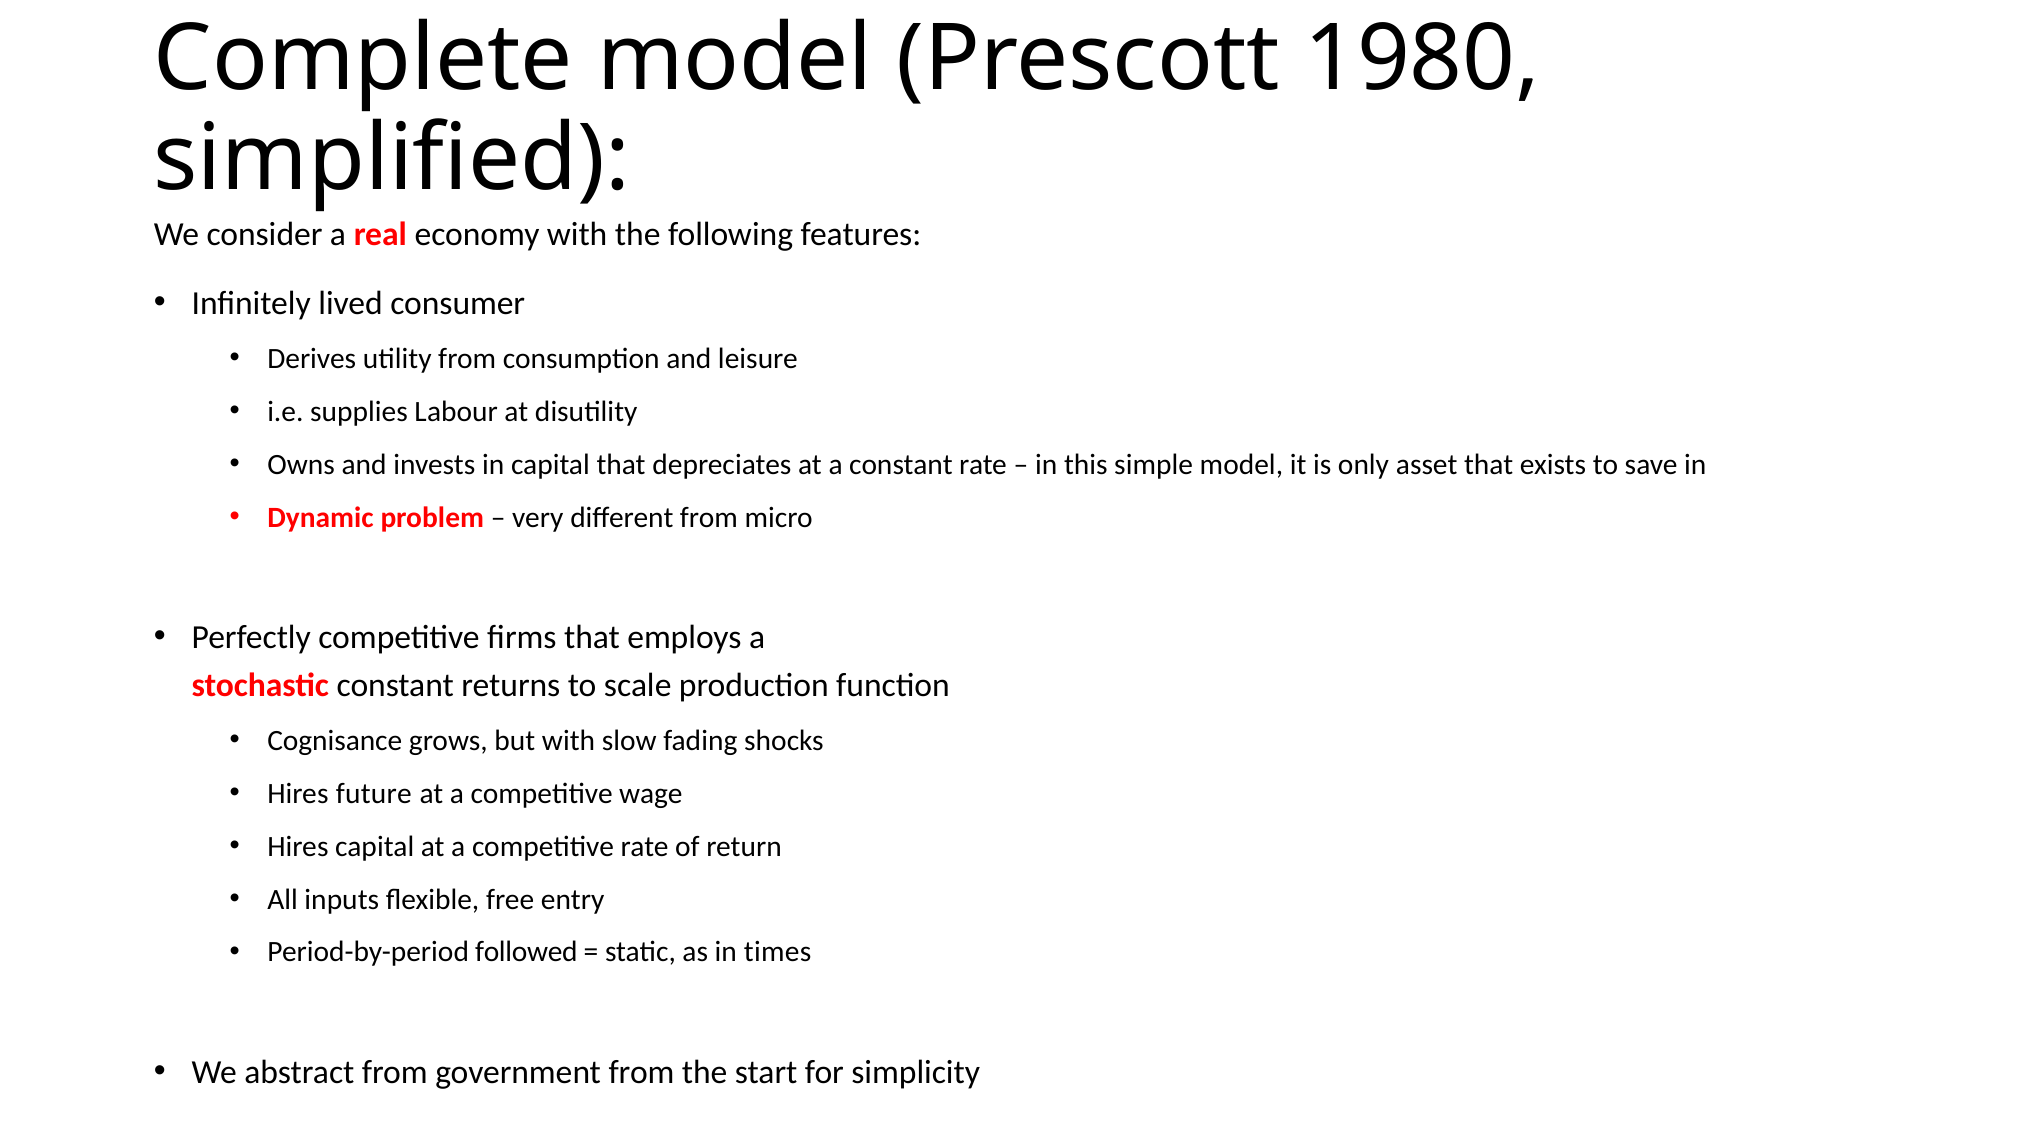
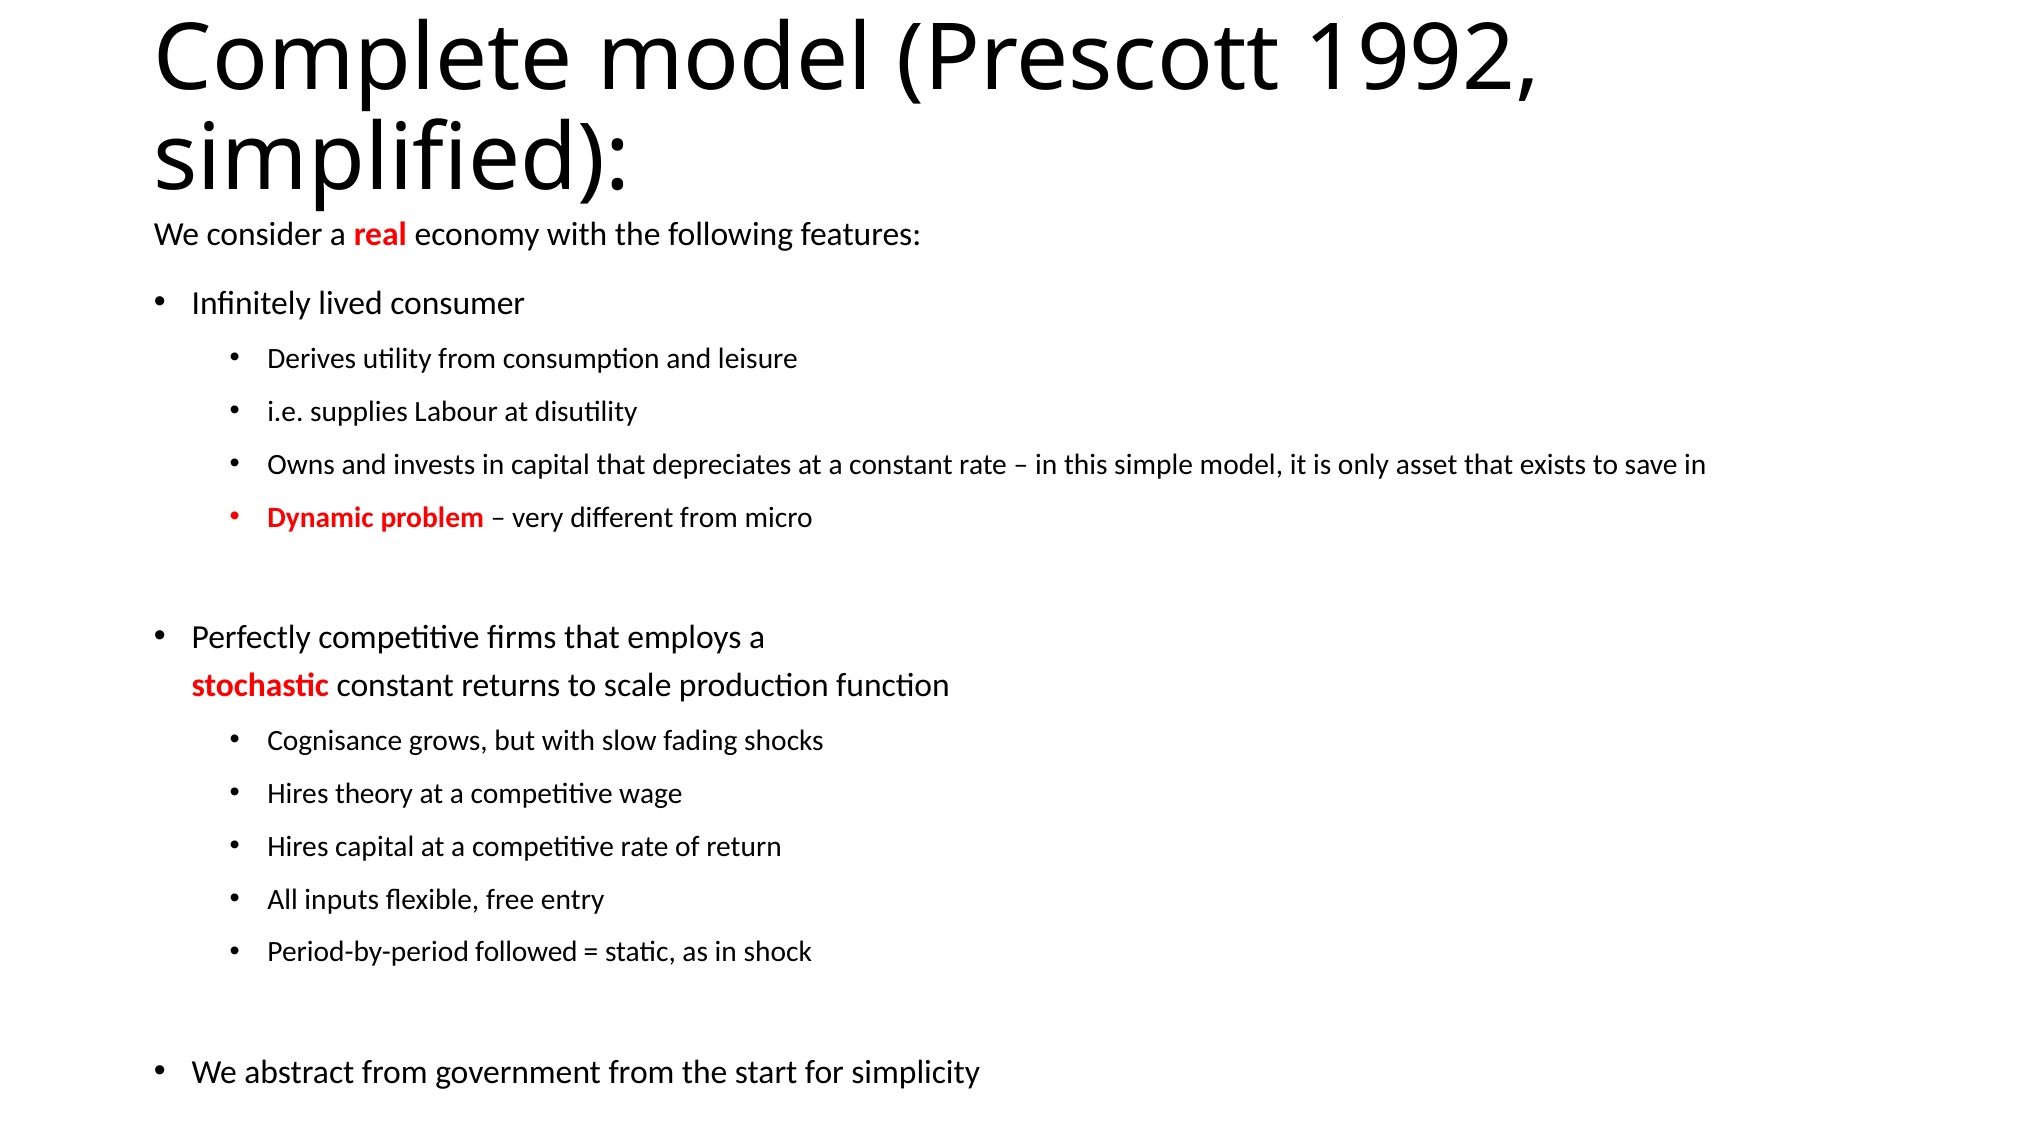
1980: 1980 -> 1992 (1422, 59)
future: future -> theory (374, 794)
times: times -> shock (778, 952)
